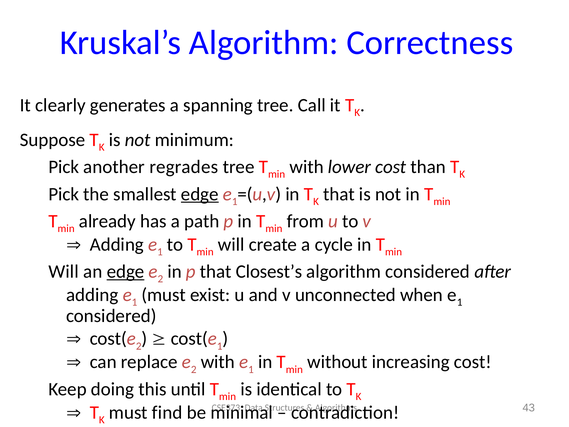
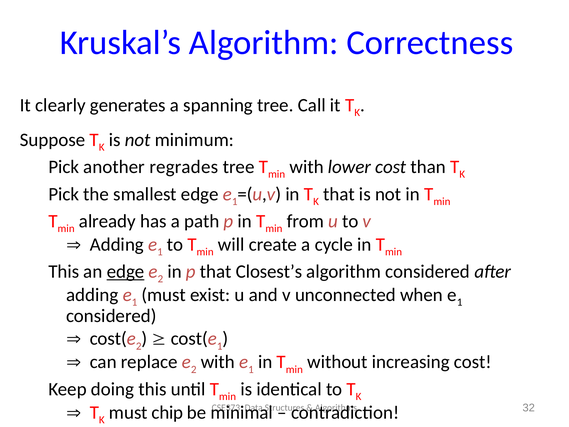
edge underline: present -> none (200, 194)
Will: Will -> This (64, 271)
43: 43 -> 32 (529, 408)
find: find -> chip (167, 412)
